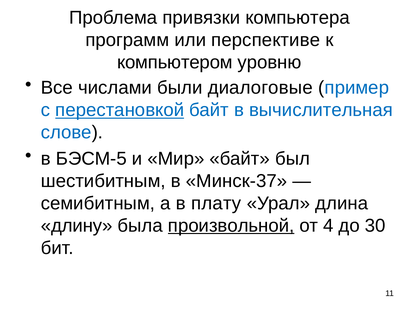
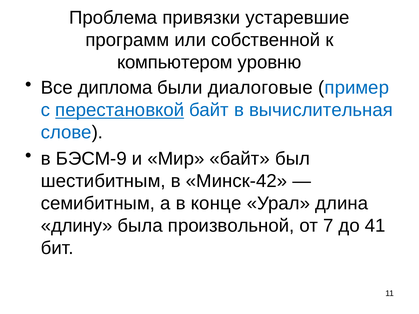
компьютера: компьютера -> устаревшие (298, 18)
перспективе: перспективе -> собственной (266, 40)
числами: числами -> диплома (115, 88)
БЭСМ-5: БЭСМ-5 -> БЭСМ-9 (91, 159)
Минск-37: Минск-37 -> Минск-42 (237, 181)
плату: плату -> конце (216, 203)
произвольной underline: present -> none (231, 226)
4: 4 -> 7 (328, 226)
30: 30 -> 41 (375, 226)
